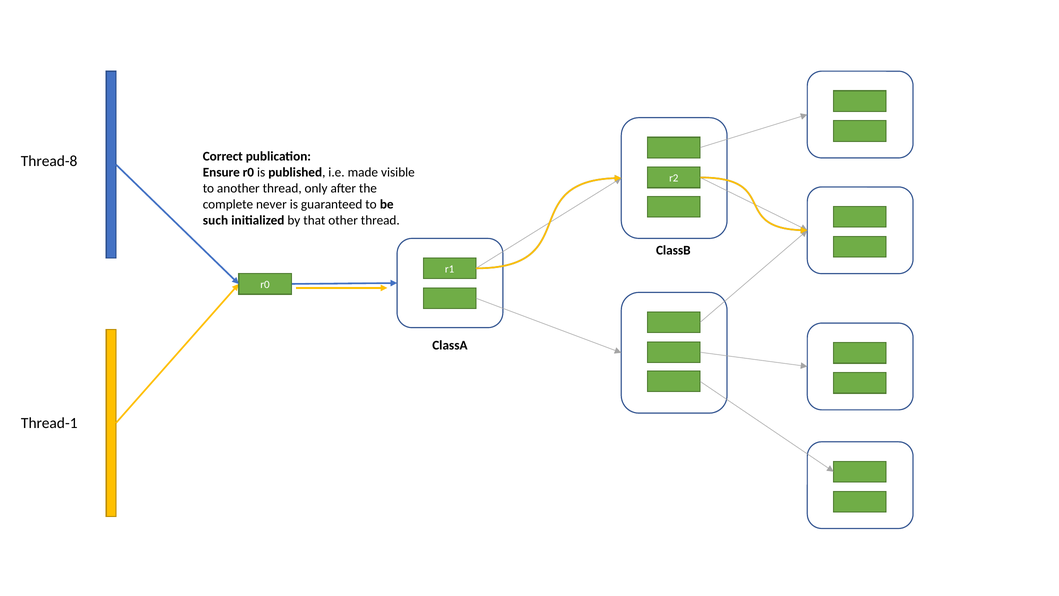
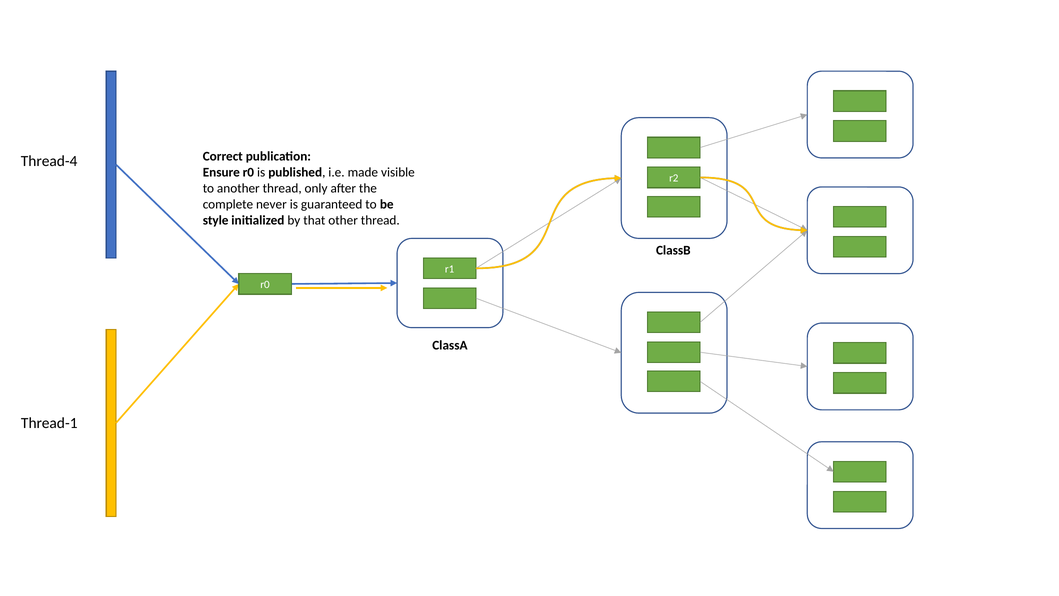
Thread-8: Thread-8 -> Thread-4 (49, 161)
such: such -> style (216, 220)
